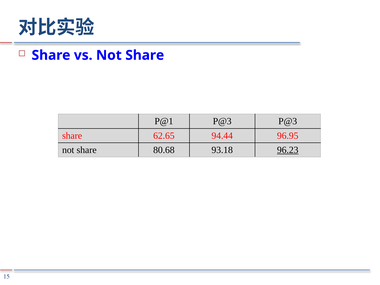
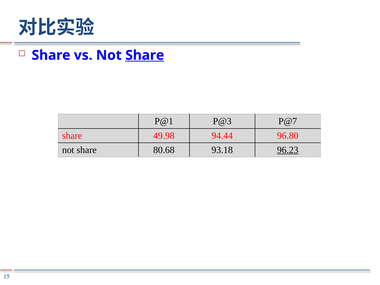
Share underline: none -> present (145, 55)
P@3 P@3: P@3 -> P@7 (288, 121)
62.65: 62.65 -> 49.98 (164, 136)
96.95: 96.95 -> 96.80 (288, 136)
